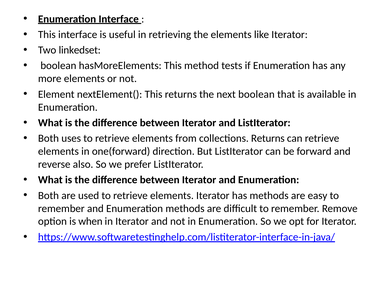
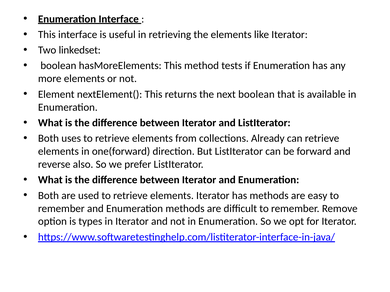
collections Returns: Returns -> Already (268, 139)
when: when -> types (90, 222)
